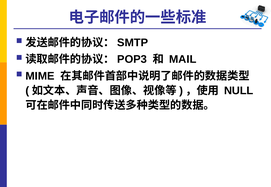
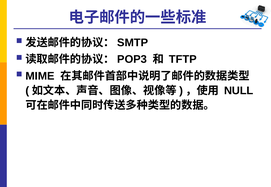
MAIL: MAIL -> TFTP (183, 59)
